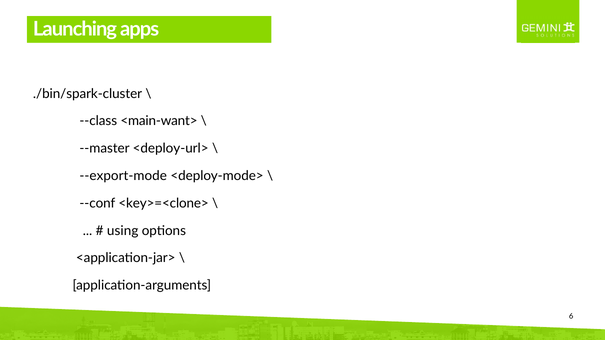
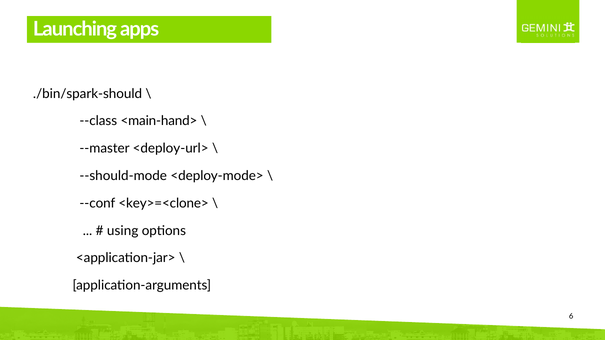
./bin/spark-cluster: ./bin/spark-cluster -> ./bin/spark-should (88, 94)
<main-want>: <main-want> -> <main-hand> (159, 121)
--export-mode: --export-mode -> --should-mode (123, 176)
